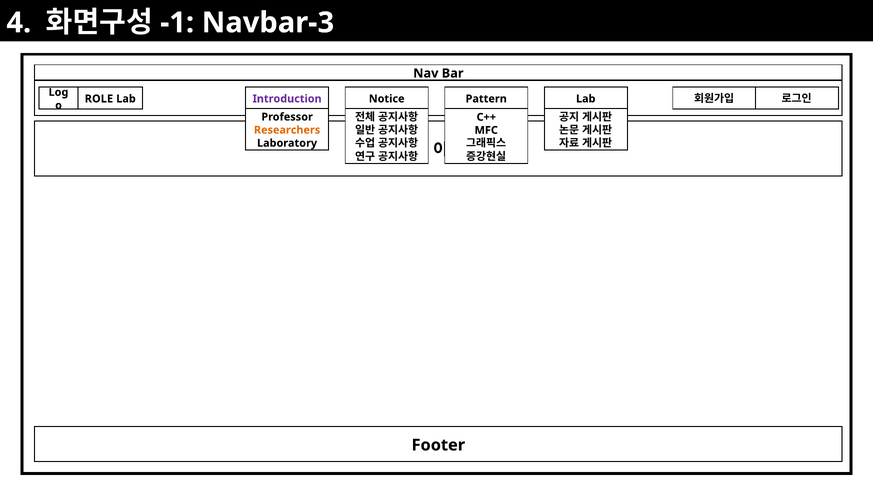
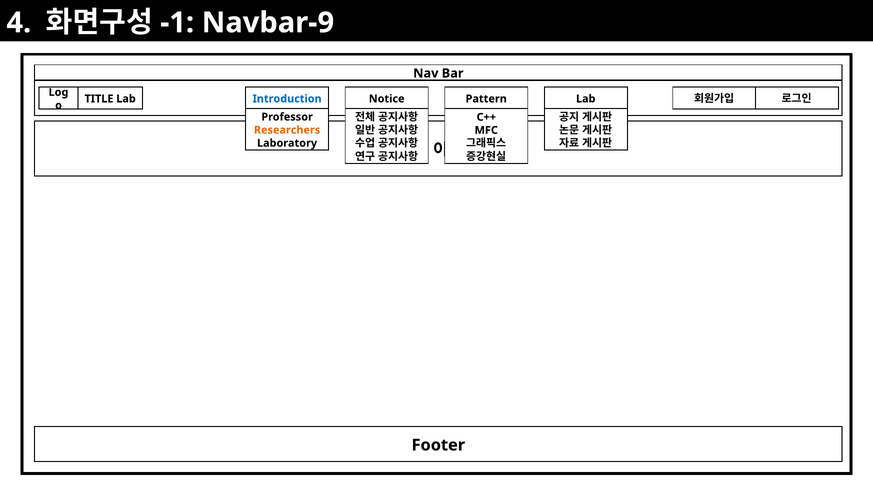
Navbar-3: Navbar-3 -> Navbar-9 (268, 23)
ROLE: ROLE -> TITLE (99, 99)
Introduction colour: purple -> blue (287, 99)
